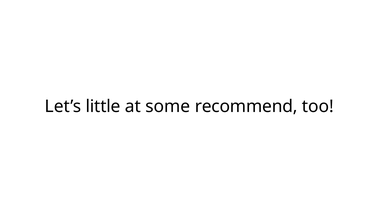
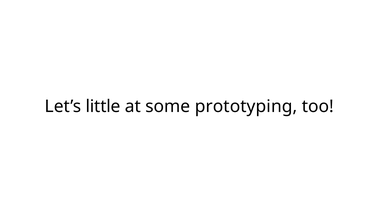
recommend: recommend -> prototyping (246, 106)
